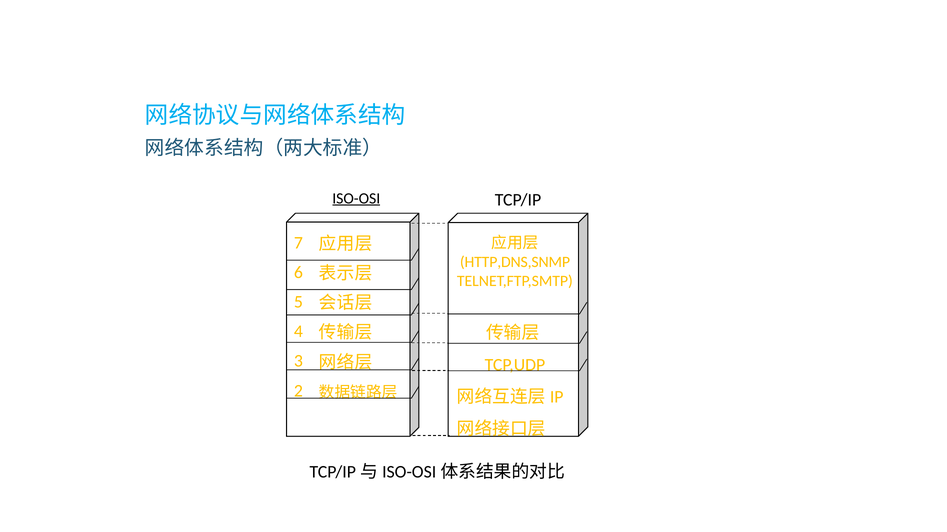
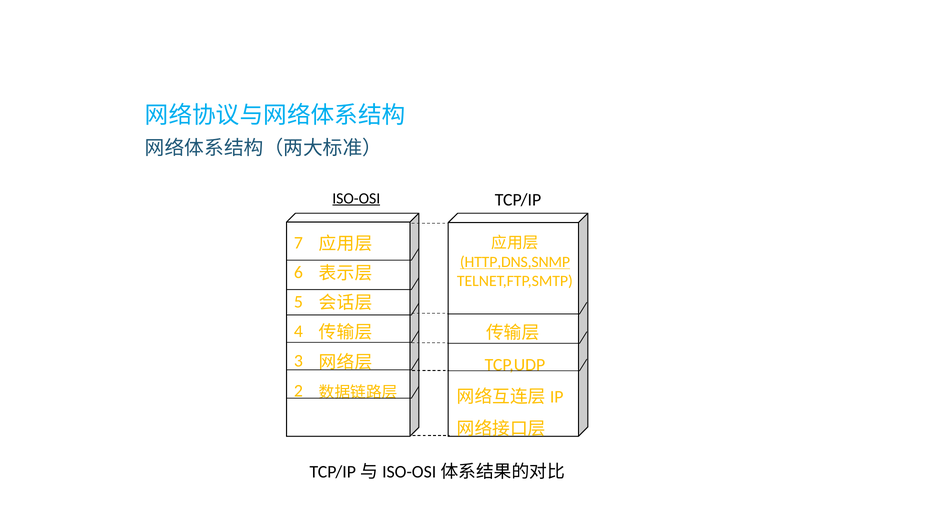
HTTP,DNS,SNMP underline: none -> present (515, 262)
